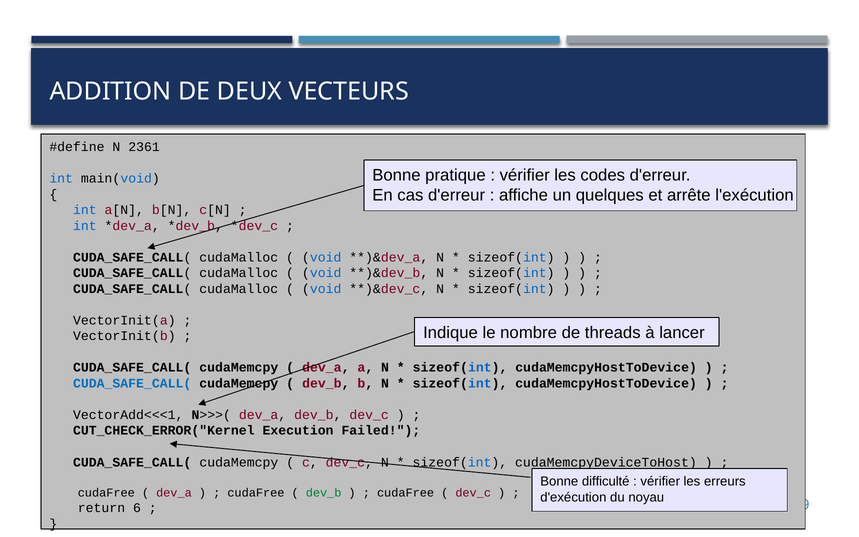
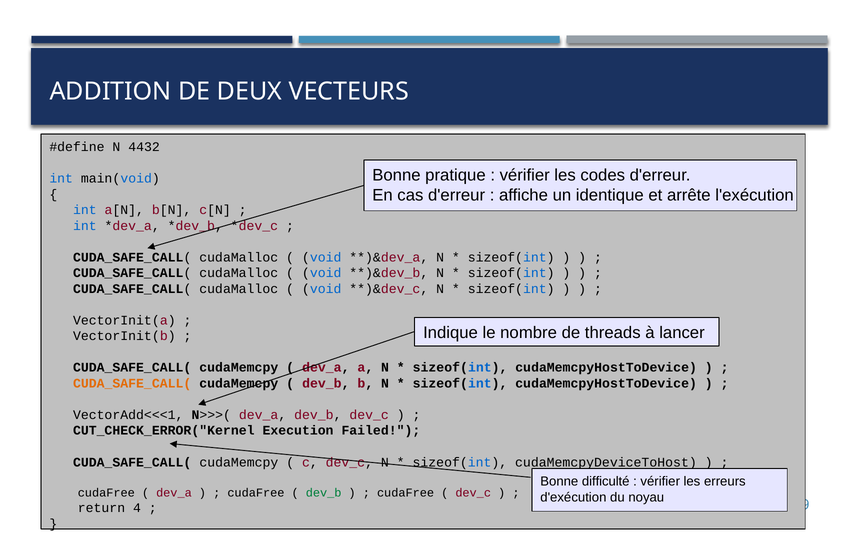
2361: 2361 -> 4432 (144, 147)
quelques: quelques -> identique (610, 195)
CUDA_SAFE_CALL( colour: blue -> orange (132, 383)
6: 6 -> 4 (137, 508)
